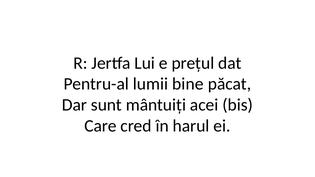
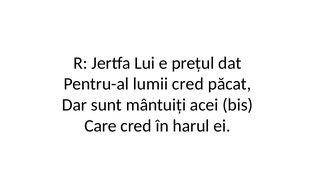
lumii bine: bine -> cred (188, 84)
